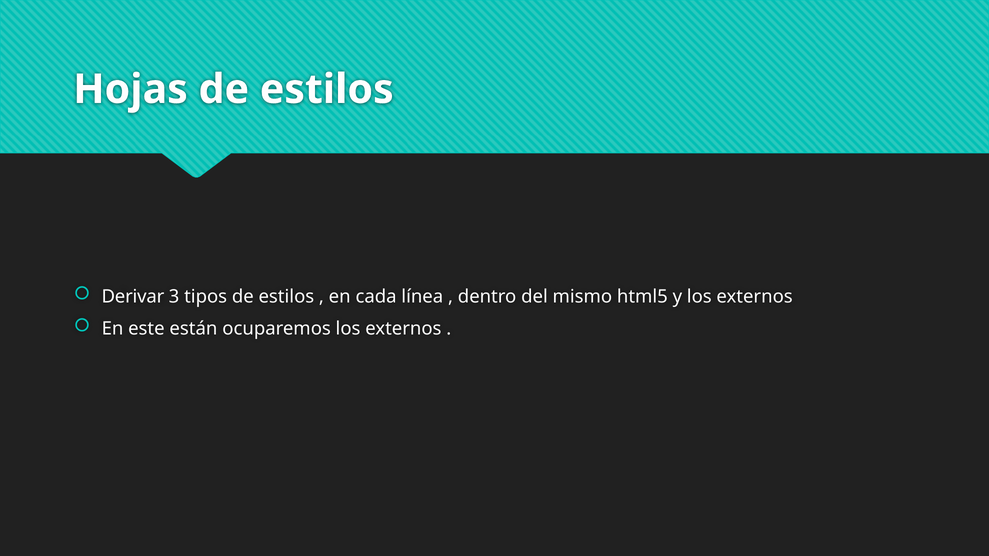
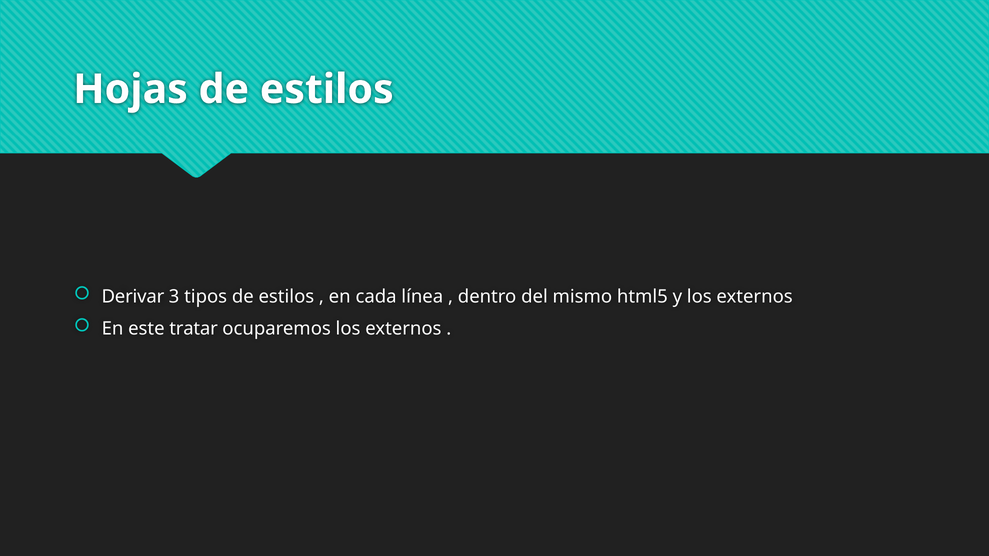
están: están -> tratar (194, 329)
